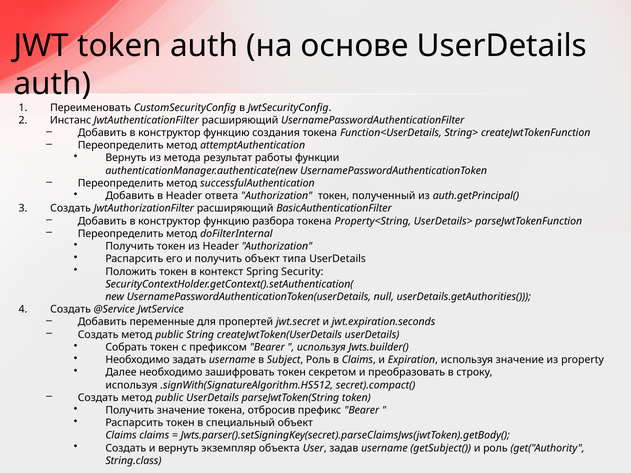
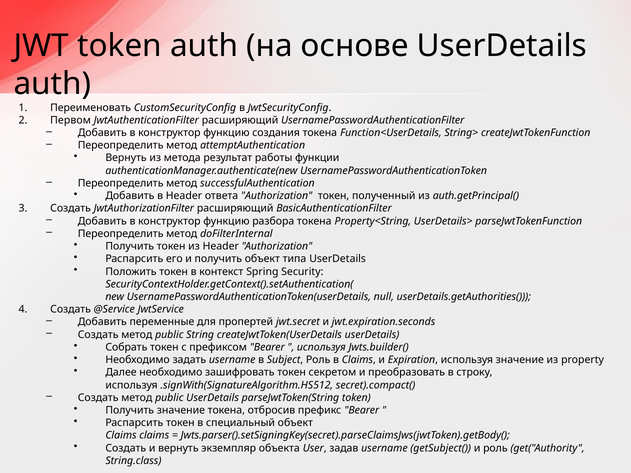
Инстанс: Инстанс -> Первом (71, 120)
